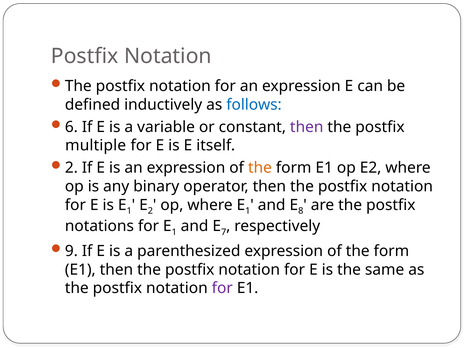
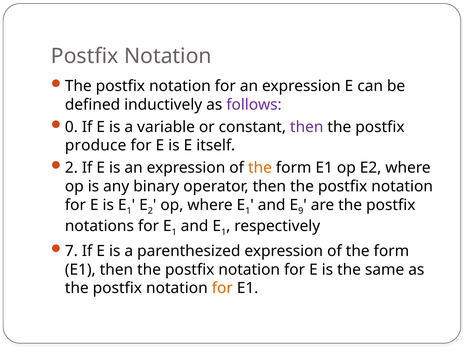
follows colour: blue -> purple (254, 105)
6: 6 -> 0 (71, 127)
multiple: multiple -> produce (96, 146)
8: 8 -> 9 (301, 211)
and E 7: 7 -> 1 (224, 232)
9: 9 -> 7 (71, 251)
for colour: purple -> orange (222, 288)
